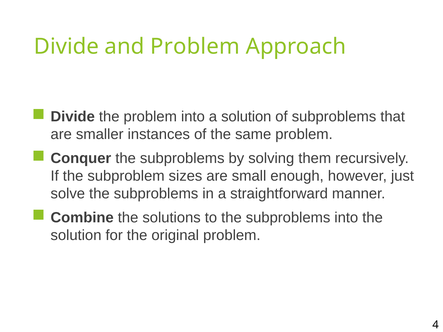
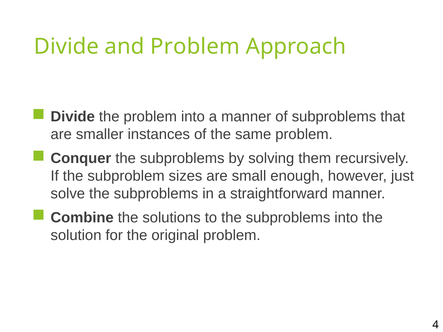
a solution: solution -> manner (246, 117)
